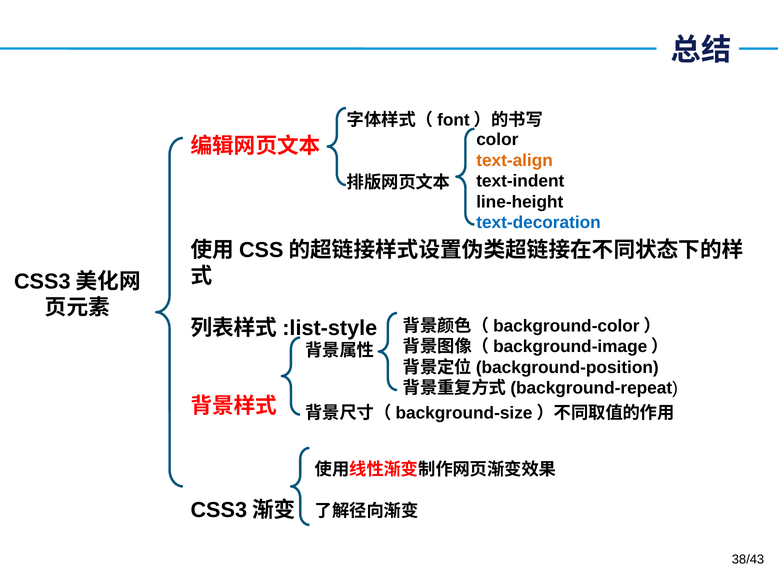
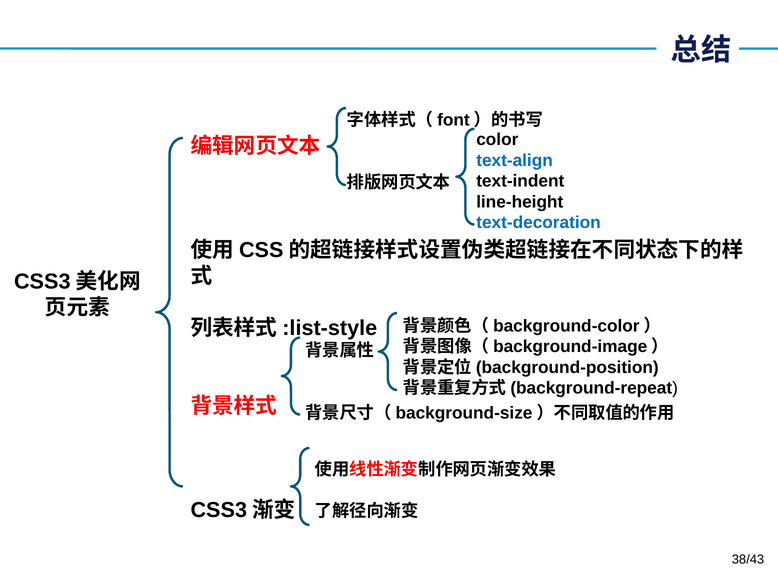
text-align colour: orange -> blue (515, 160)
